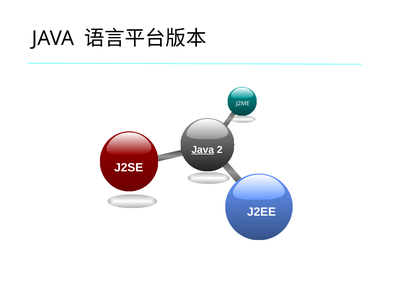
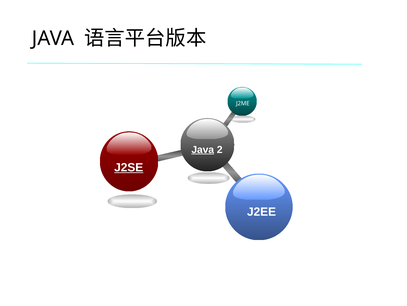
J2SE underline: none -> present (129, 167)
